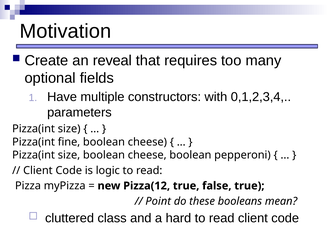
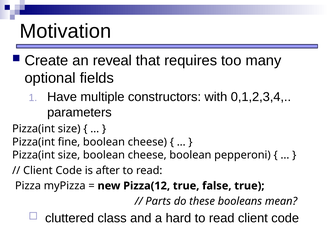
logic: logic -> after (108, 170)
Point: Point -> Parts (158, 201)
